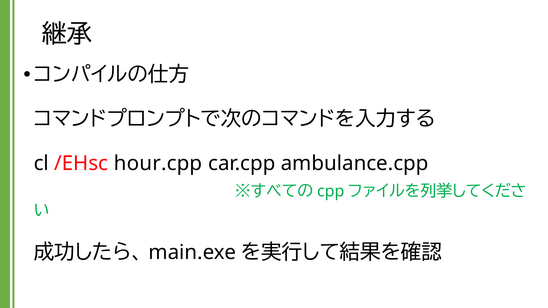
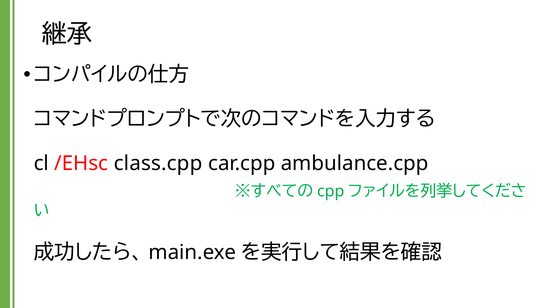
hour.cpp: hour.cpp -> class.cpp (158, 164)
